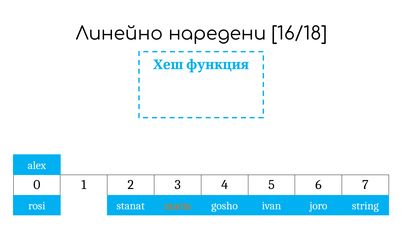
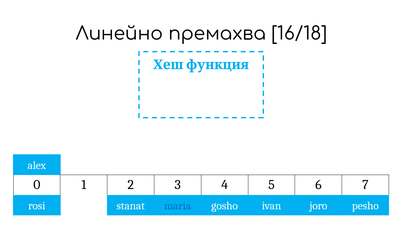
наредени: наредени -> премахва (217, 34)
maria colour: orange -> blue (178, 206)
string: string -> pesho (365, 206)
